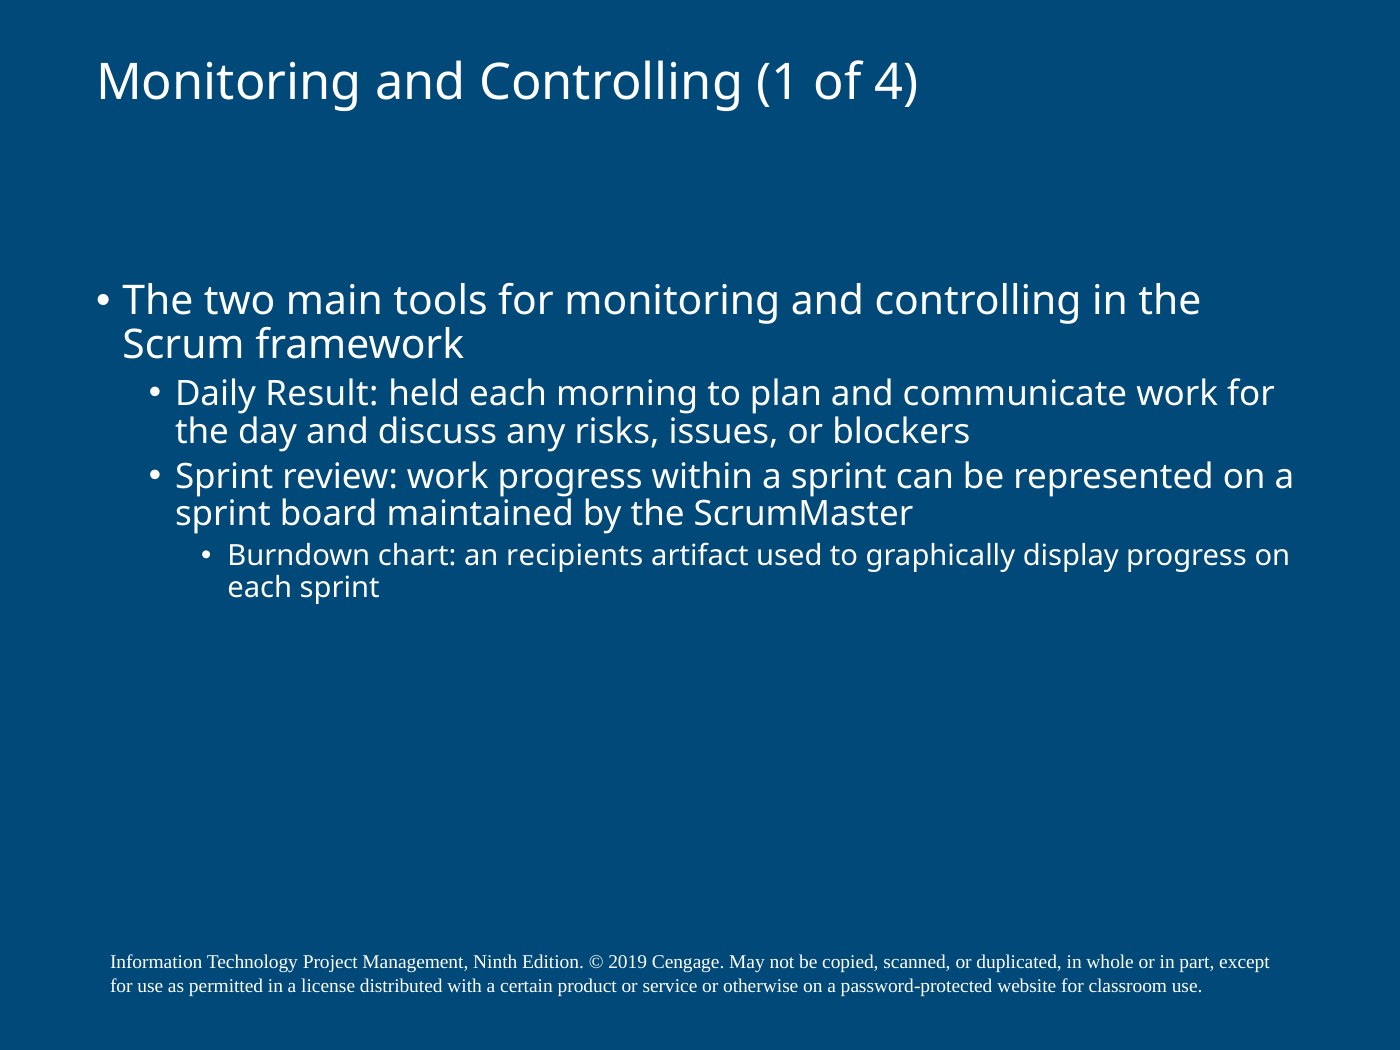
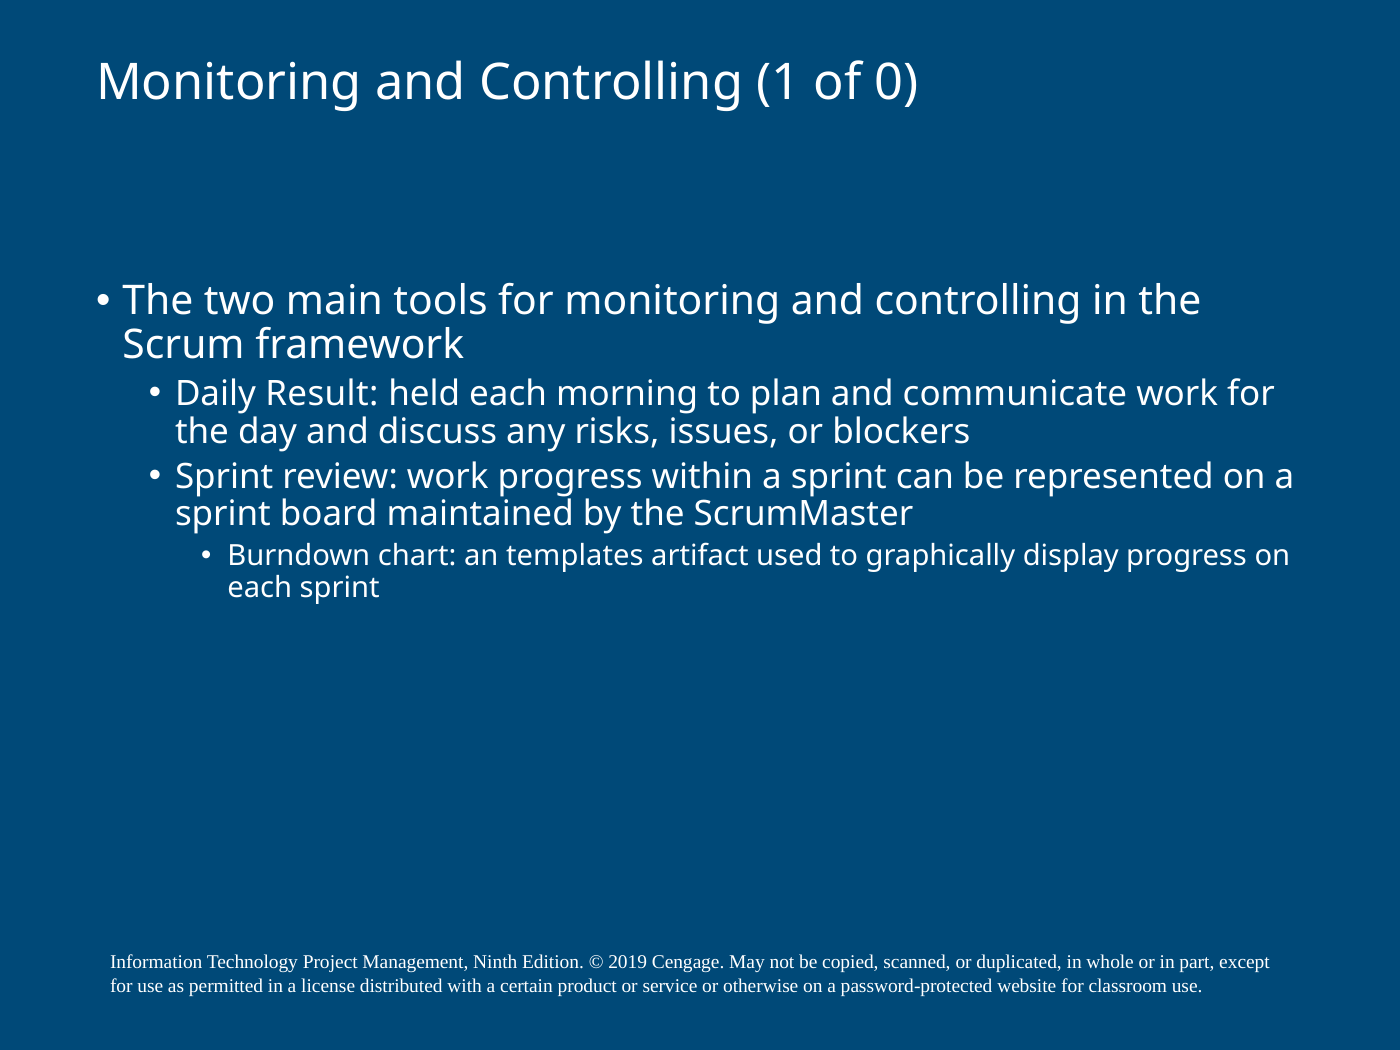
4: 4 -> 0 (897, 83)
recipients: recipients -> templates (575, 556)
